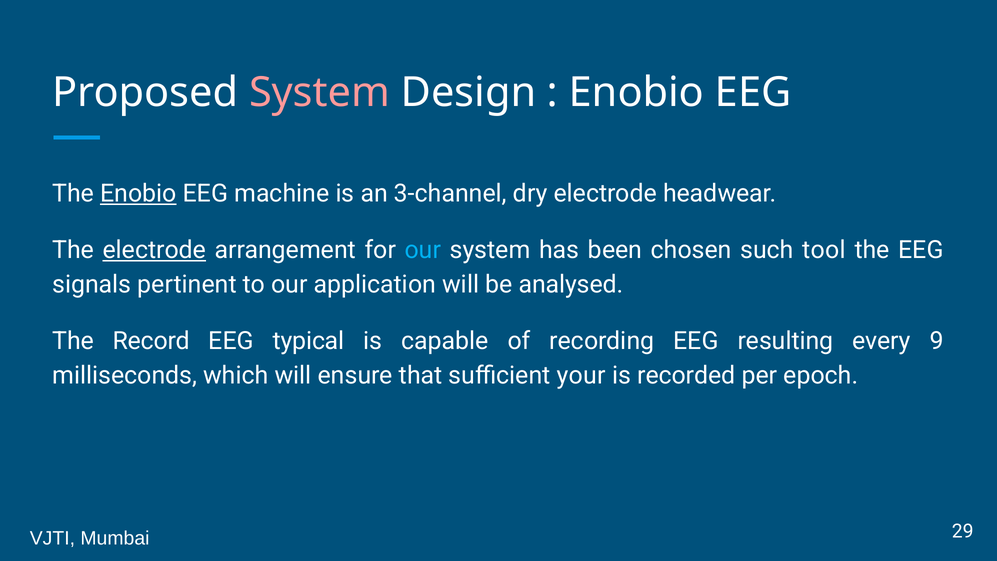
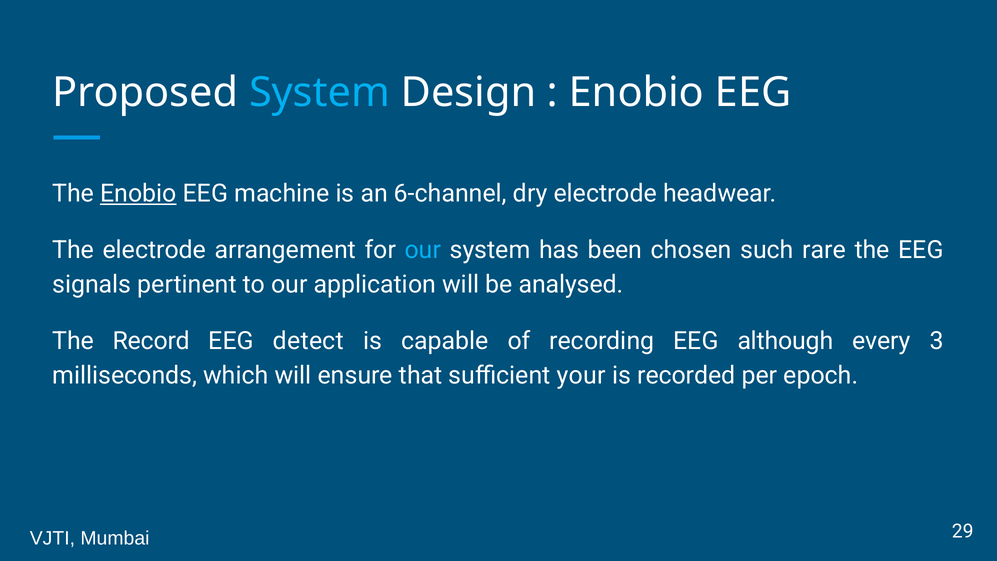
System colour: pink -> light blue (320, 93)
3-channel: 3-channel -> 6-channel (450, 194)
electrode underline: present -> none (154, 250)
tool: tool -> rare (824, 250)
typical: typical -> detect (308, 341)
resulting: resulting -> although (786, 341)
9: 9 -> 3 (937, 341)
